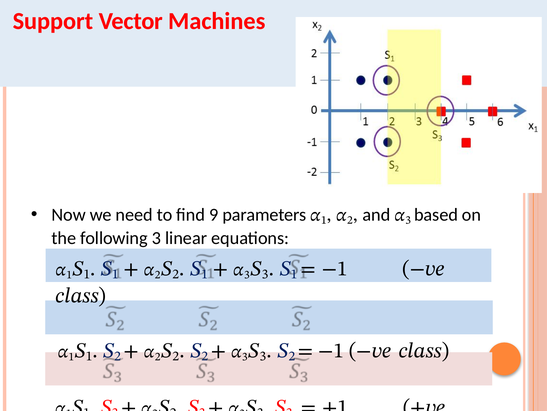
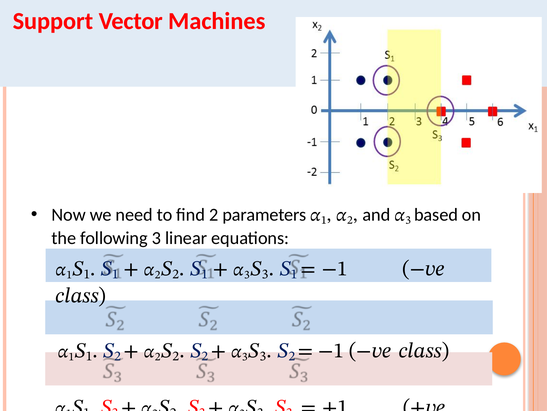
find 9: 9 -> 2 (214, 214)
